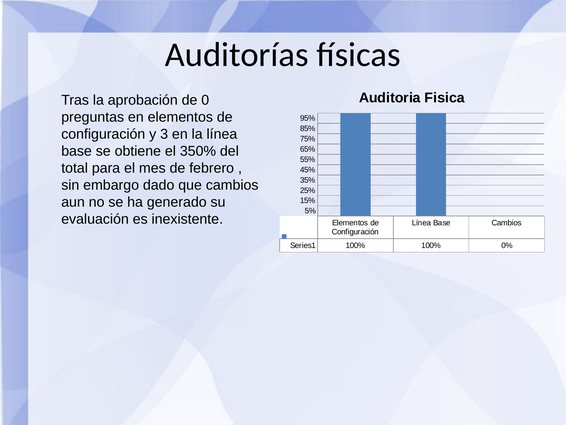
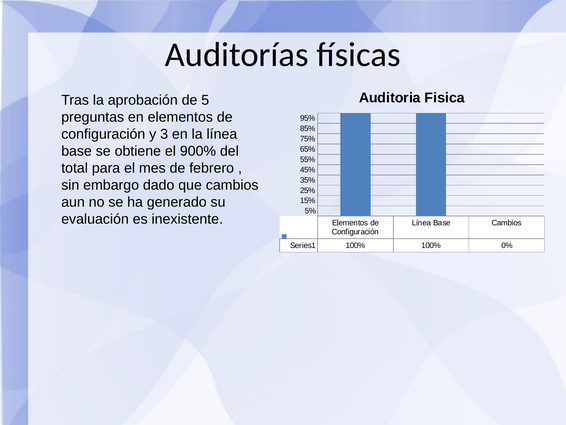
0: 0 -> 5 (205, 100)
350%: 350% -> 900% (198, 151)
